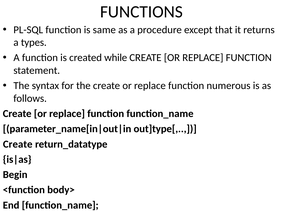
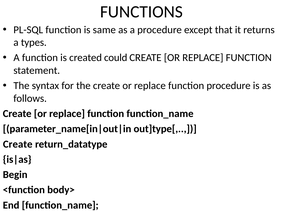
while: while -> could (116, 58)
function numerous: numerous -> procedure (229, 86)
